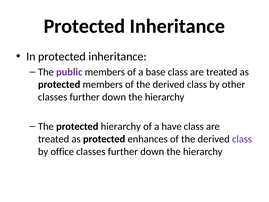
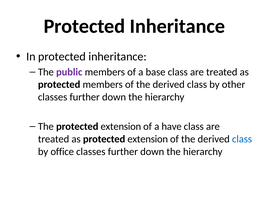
The protected hierarchy: hierarchy -> extension (121, 126)
as protected enhances: enhances -> extension (148, 139)
class colour: purple -> blue (242, 139)
